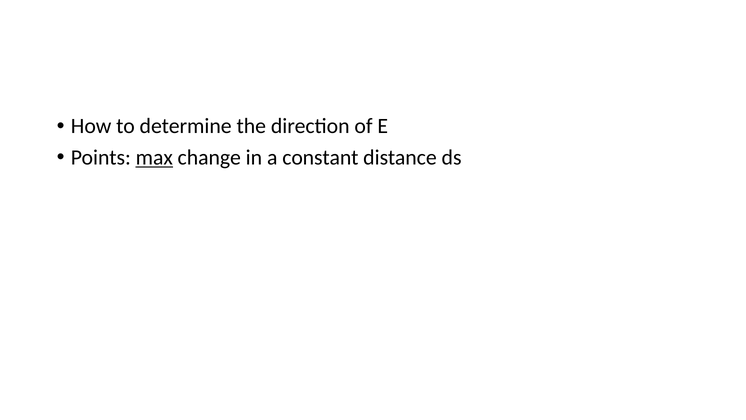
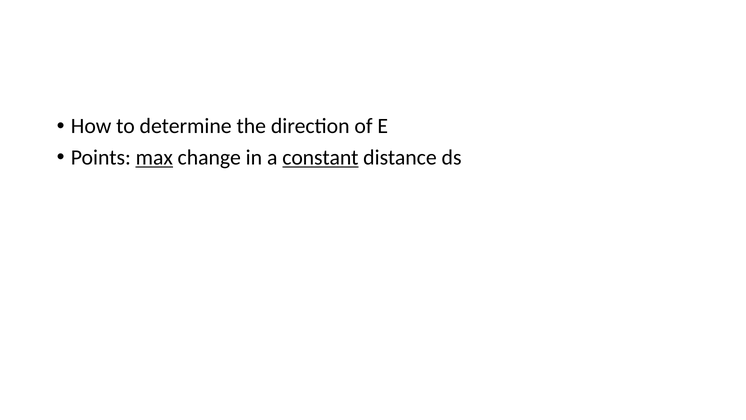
constant underline: none -> present (320, 157)
